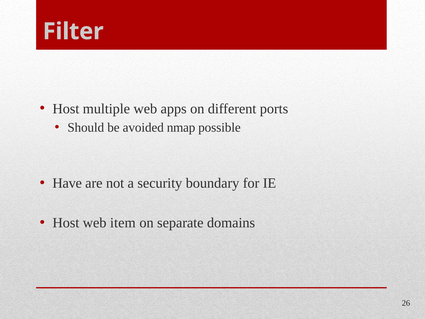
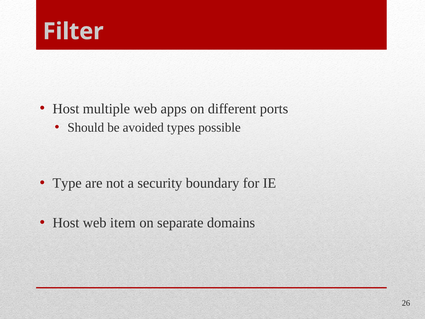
nmap: nmap -> types (181, 127)
Have: Have -> Type (67, 183)
